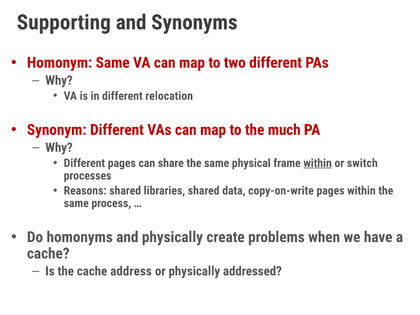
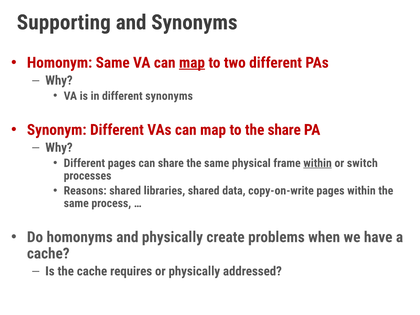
map underline: none -> present (192, 63)
different relocation: relocation -> synonyms (169, 96)
the much: much -> share (284, 130)
address: address -> requires (131, 271)
